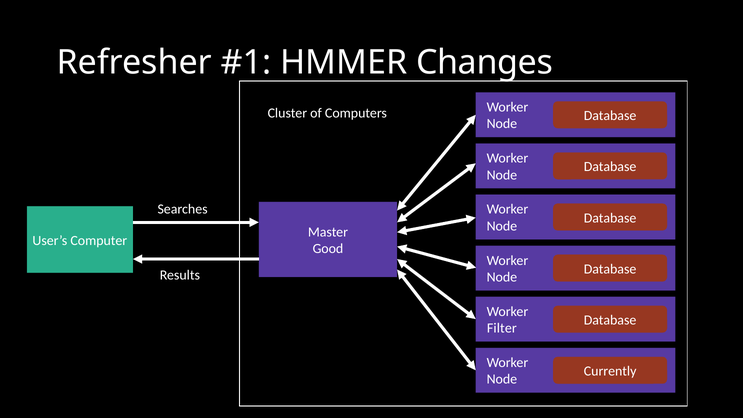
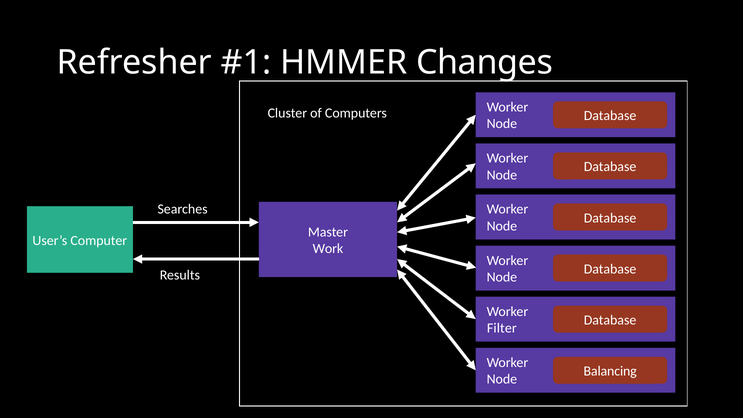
Good: Good -> Work (328, 249)
Currently: Currently -> Balancing (610, 371)
